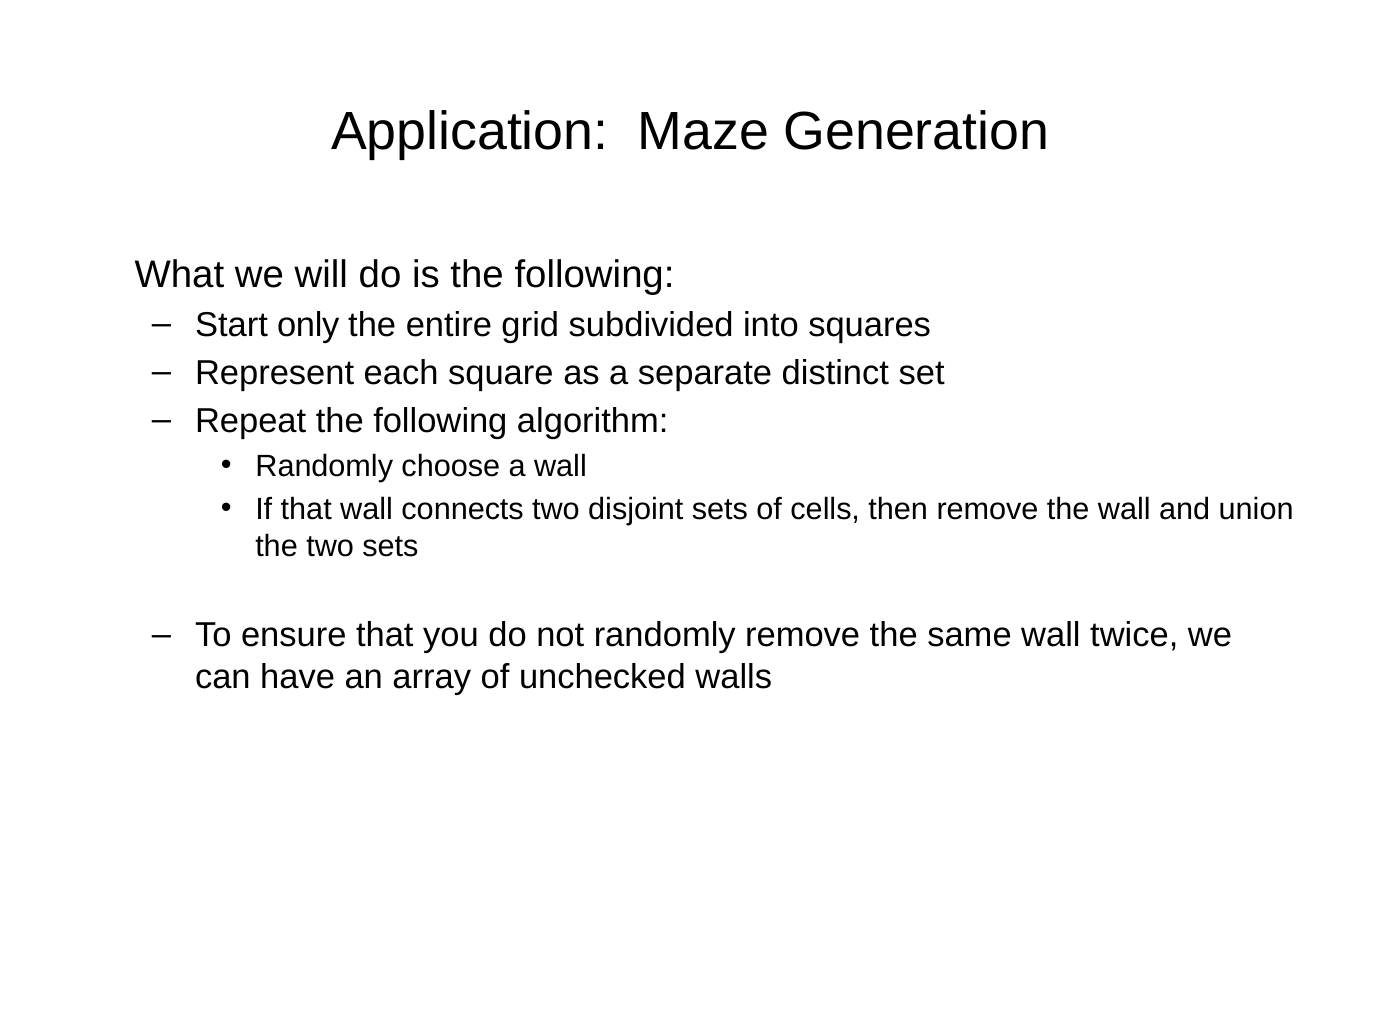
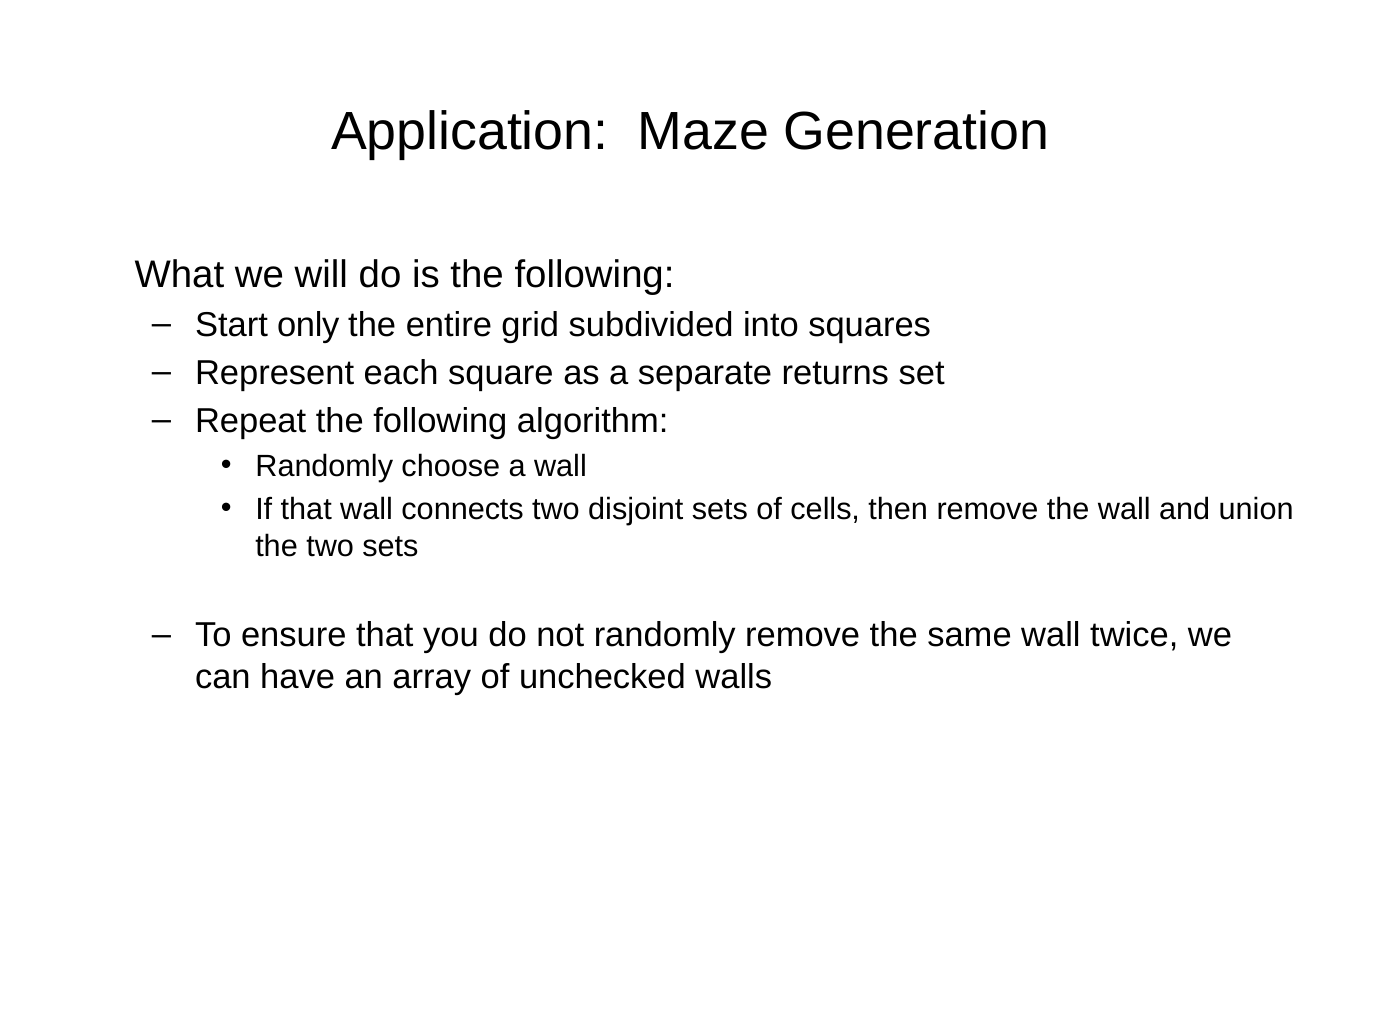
distinct: distinct -> returns (835, 373)
